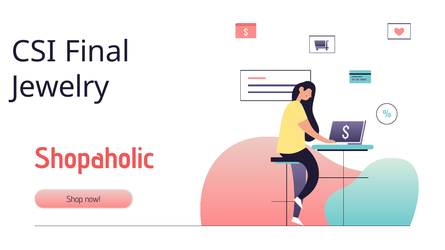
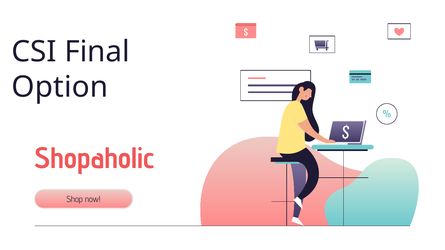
Jewelry: Jewelry -> Option (60, 87)
